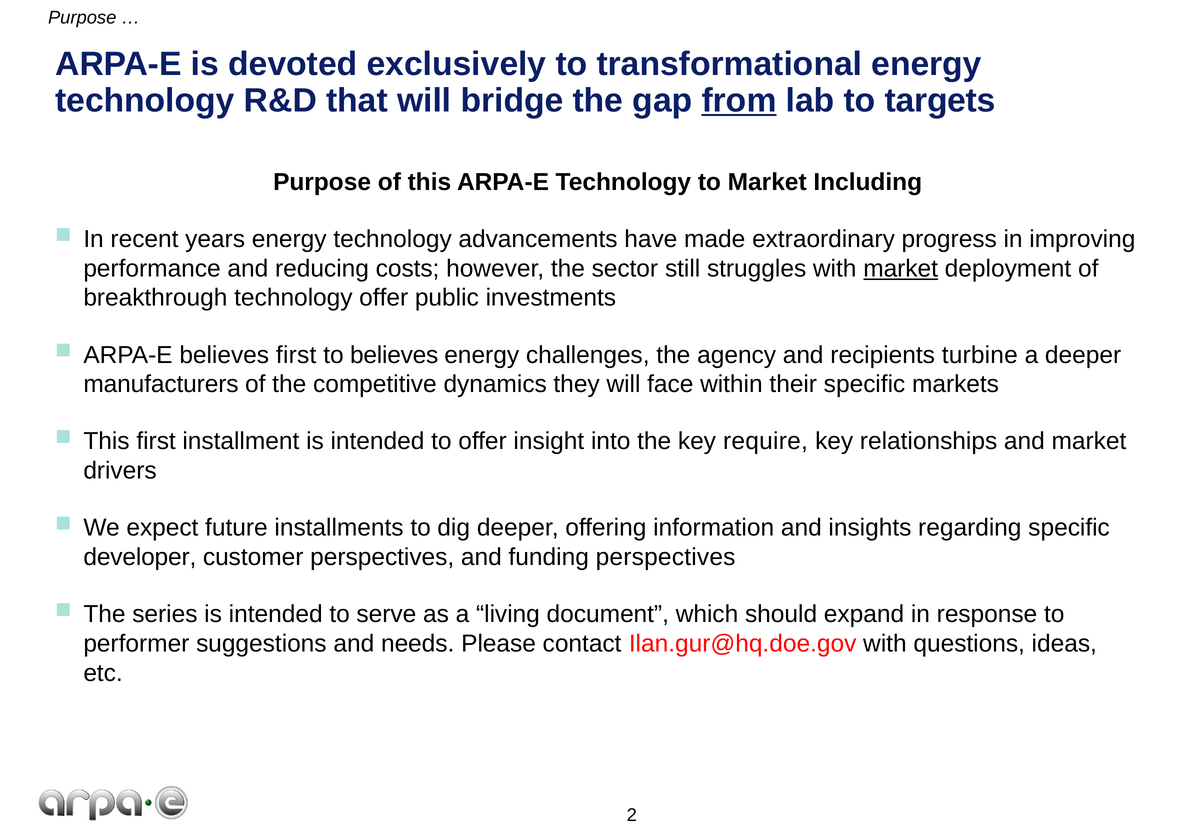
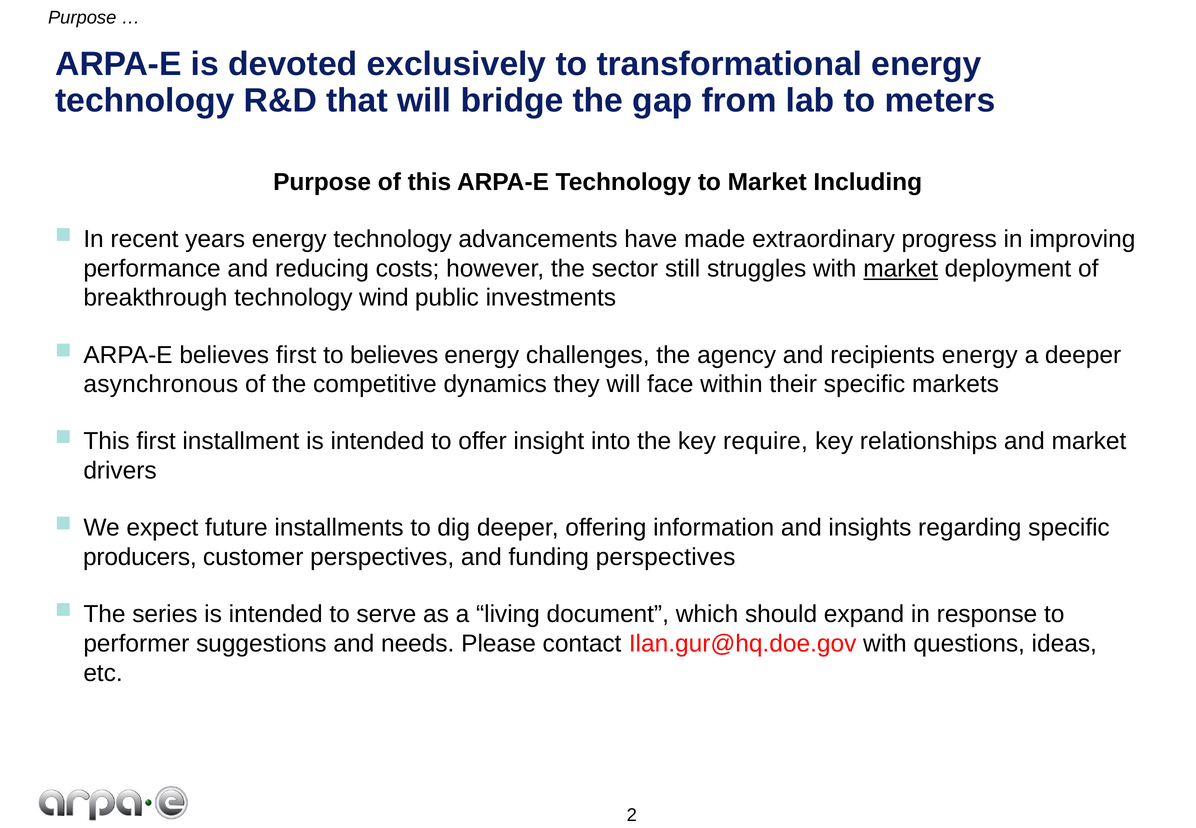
from underline: present -> none (739, 100)
targets: targets -> meters (940, 100)
technology offer: offer -> wind (384, 298)
recipients turbine: turbine -> energy (980, 355)
manufacturers: manufacturers -> asynchronous (161, 384)
developer: developer -> producers (140, 557)
